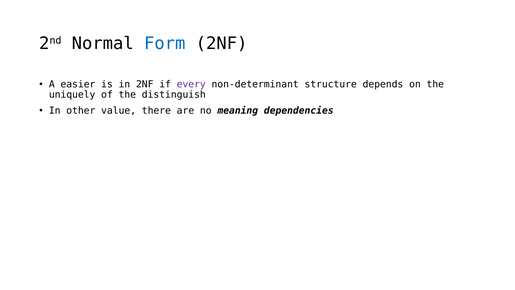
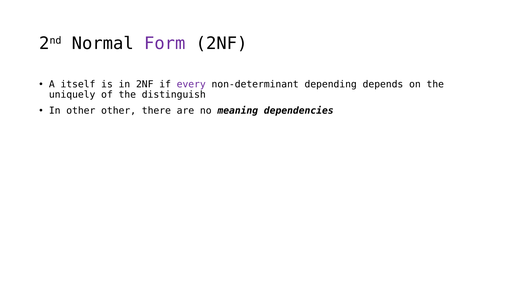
Form colour: blue -> purple (165, 43)
easier: easier -> itself (78, 84)
structure: structure -> depending (331, 84)
other value: value -> other (119, 110)
